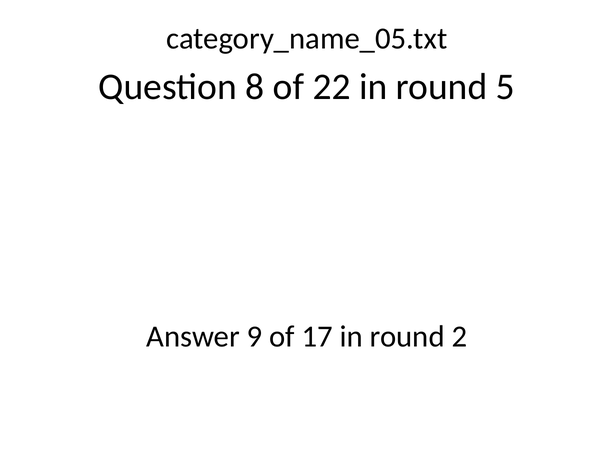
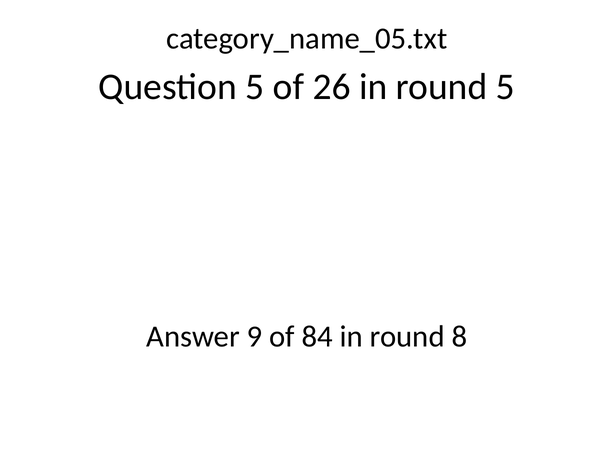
Question 8: 8 -> 5 (255, 87)
22: 22 -> 26 (332, 87)
17: 17 -> 84 (317, 337)
2: 2 -> 8 (460, 337)
